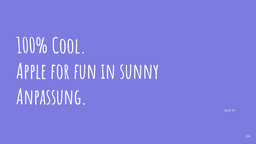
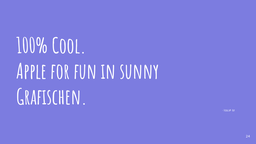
Anpassung: Anpassung -> Grafischen (52, 97)
